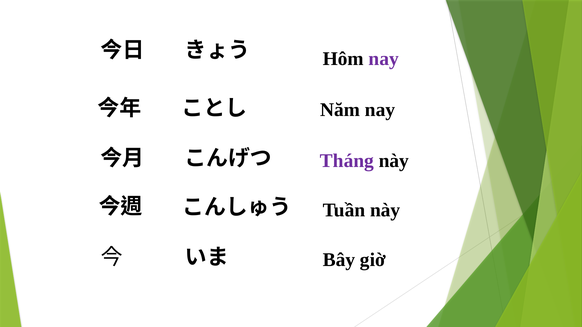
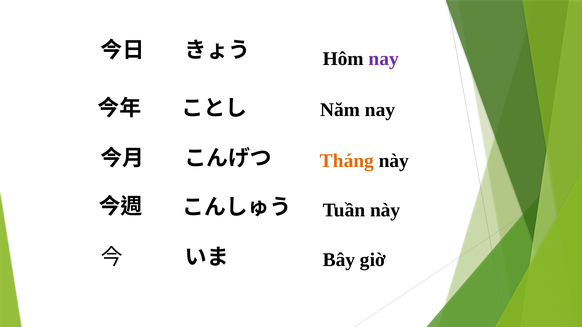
Tháng colour: purple -> orange (347, 161)
